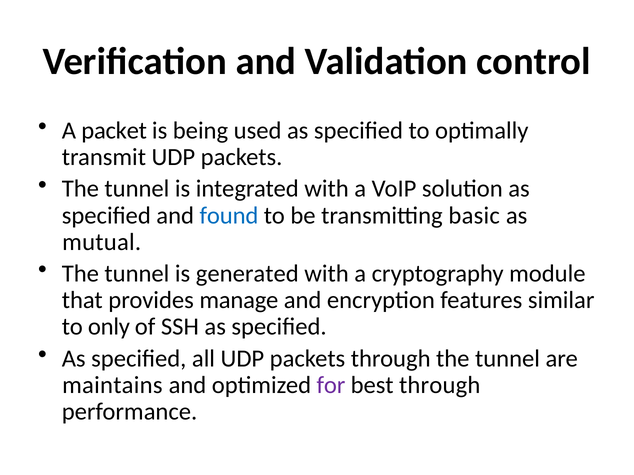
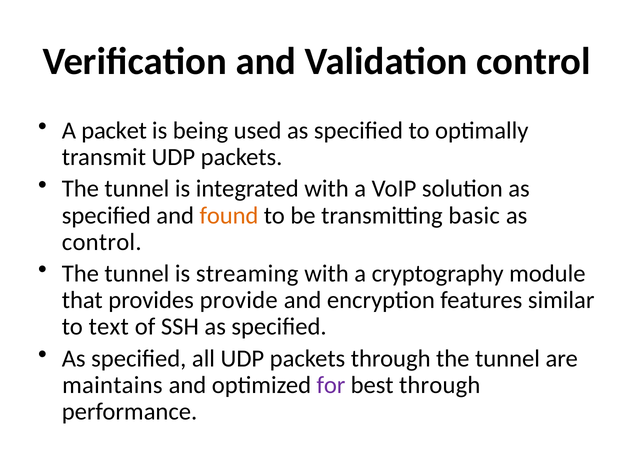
found colour: blue -> orange (229, 216)
mutual: mutual -> control (102, 242)
generated: generated -> streaming (247, 274)
manage: manage -> provide (239, 301)
only: only -> text (109, 327)
